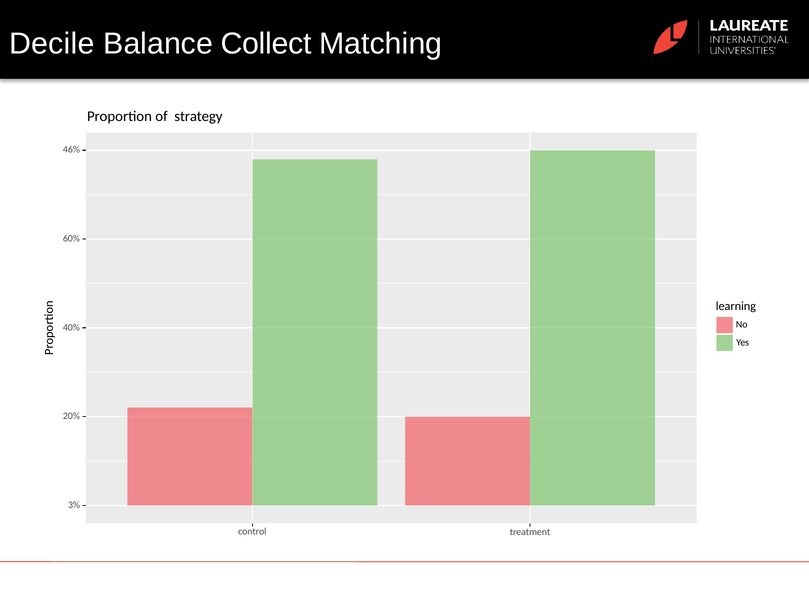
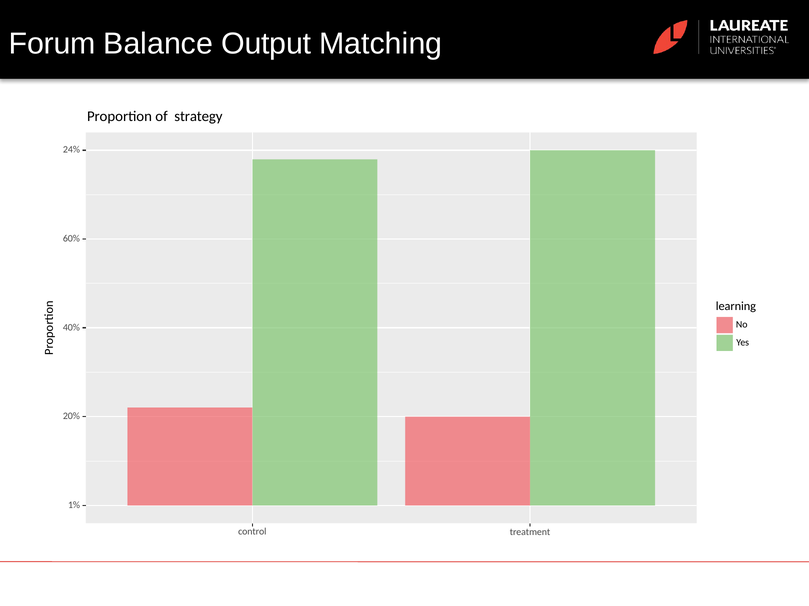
Decile: Decile -> Forum (52, 44)
Collect: Collect -> Output (266, 44)
46%: 46% -> 24% (71, 150)
3%: 3% -> 1% (74, 506)
